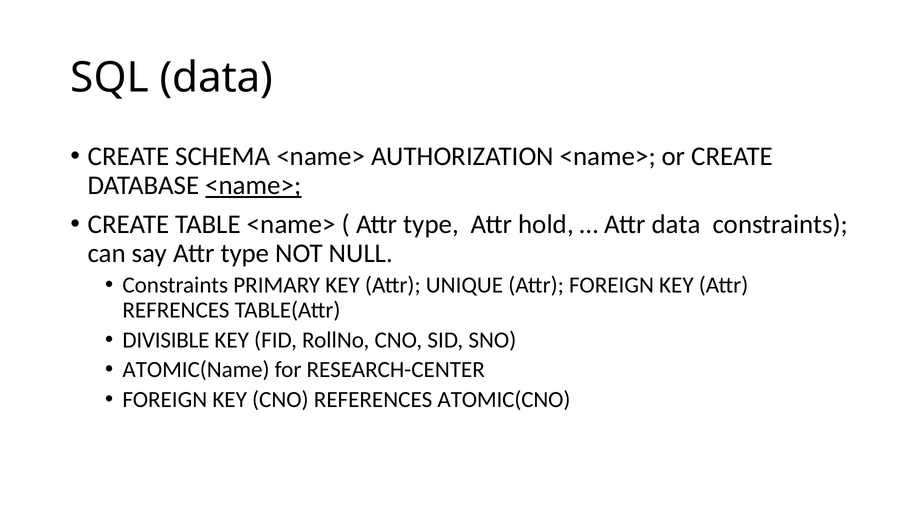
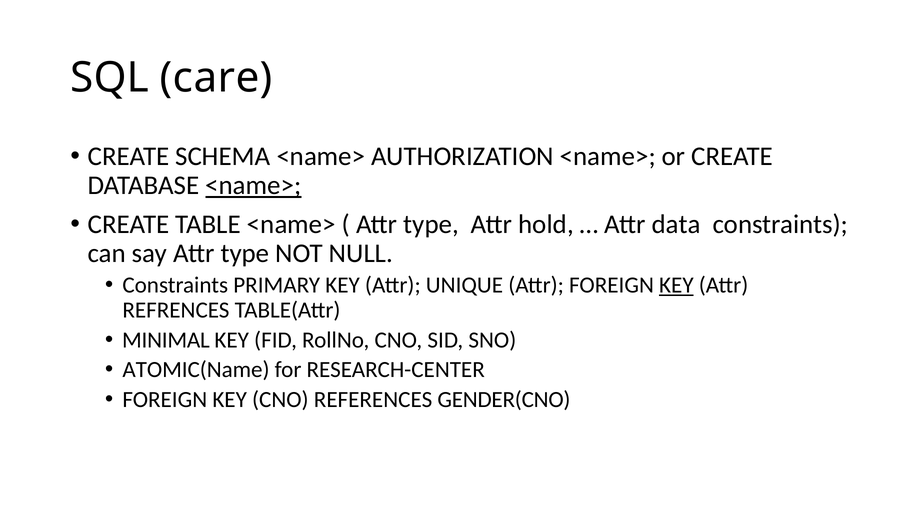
SQL data: data -> care (216, 78)
KEY underline: none -> present (676, 285)
DIVISIBLE: DIVISIBLE -> MINIMAL (166, 340)
ATOMIC(CNO: ATOMIC(CNO -> GENDER(CNO (504, 399)
